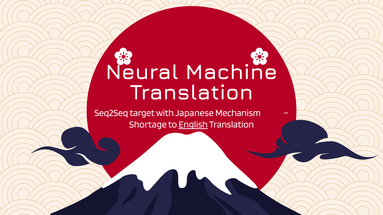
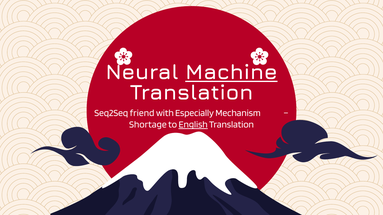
Machine underline: none -> present (231, 72)
target: target -> friend (142, 113)
Japanese: Japanese -> Especially (194, 113)
